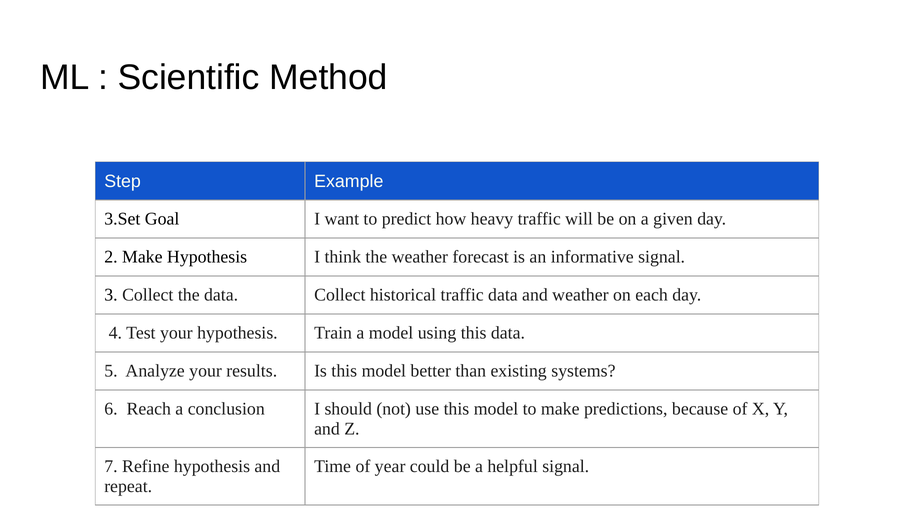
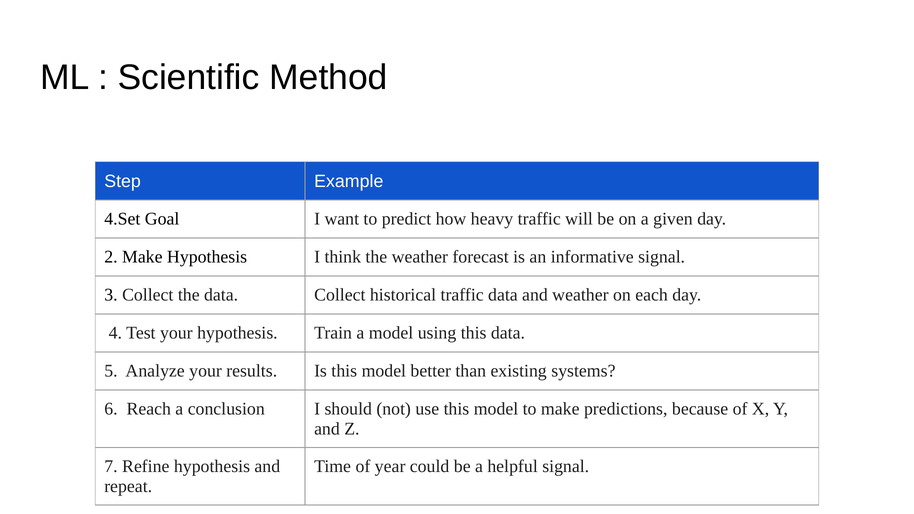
3.Set: 3.Set -> 4.Set (122, 219)
